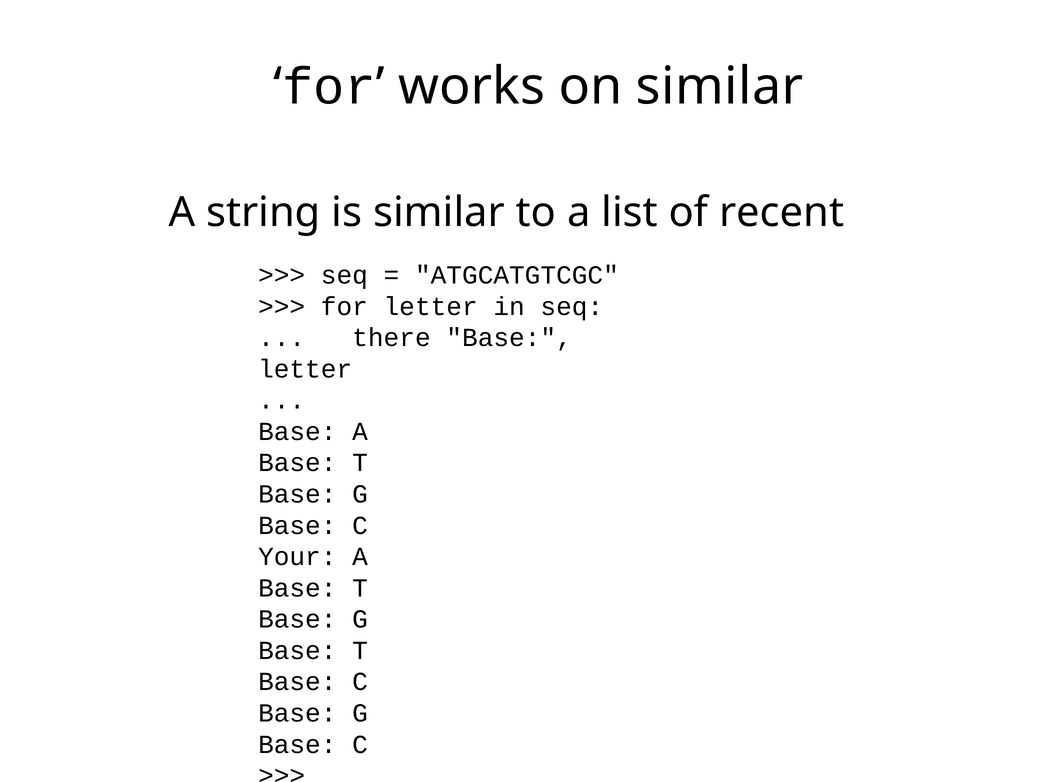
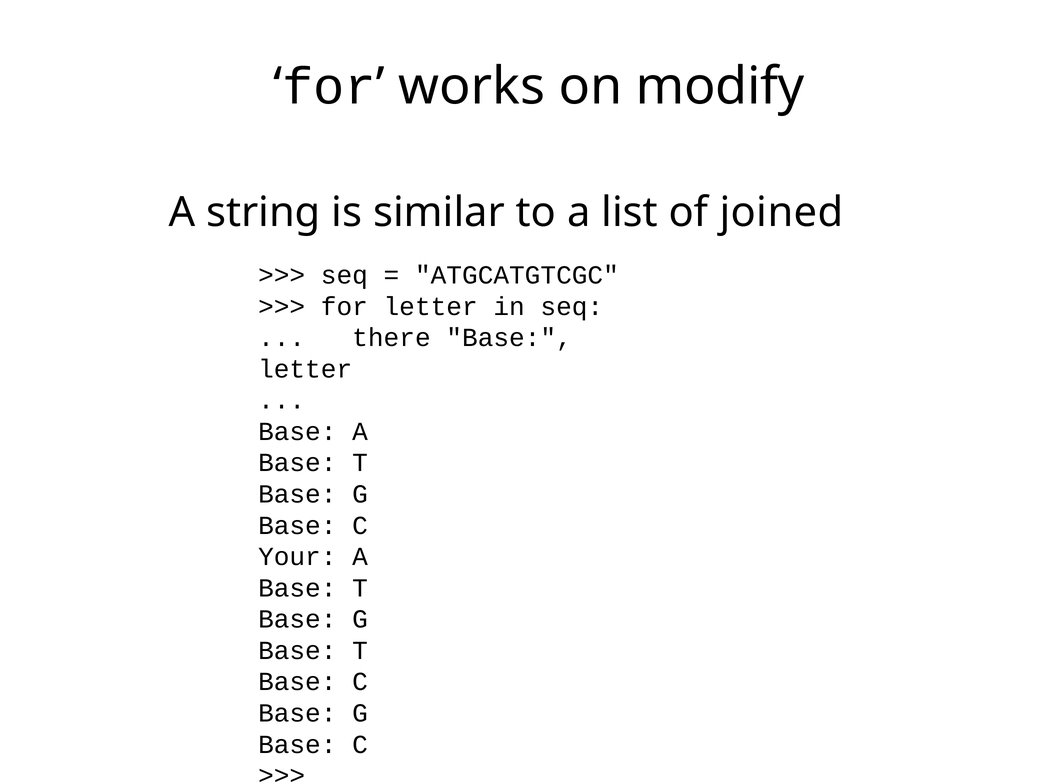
on similar: similar -> modify (720, 86)
recent: recent -> joined (782, 213)
